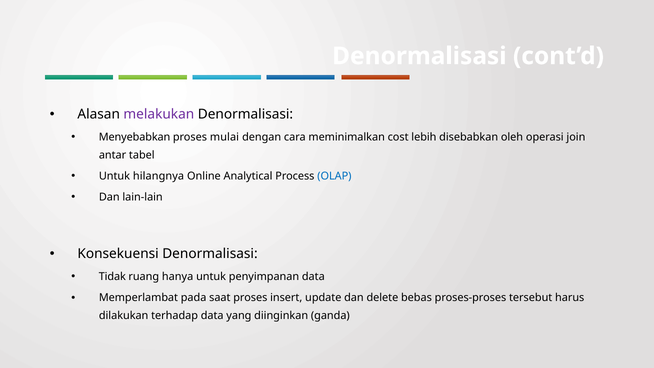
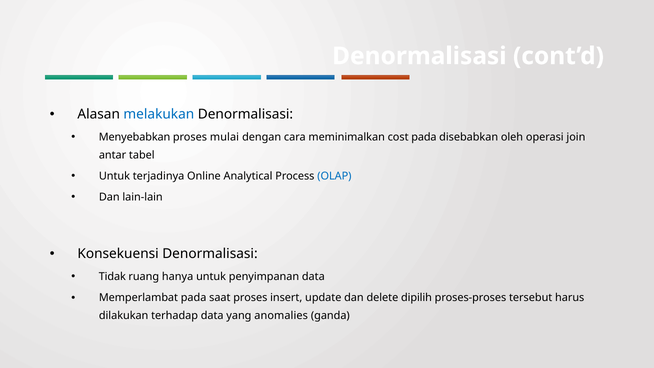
melakukan colour: purple -> blue (159, 114)
cost lebih: lebih -> pada (424, 137)
hilangnya: hilangnya -> terjadinya (159, 176)
bebas: bebas -> dipilih (416, 298)
diinginkan: diinginkan -> anomalies (281, 316)
